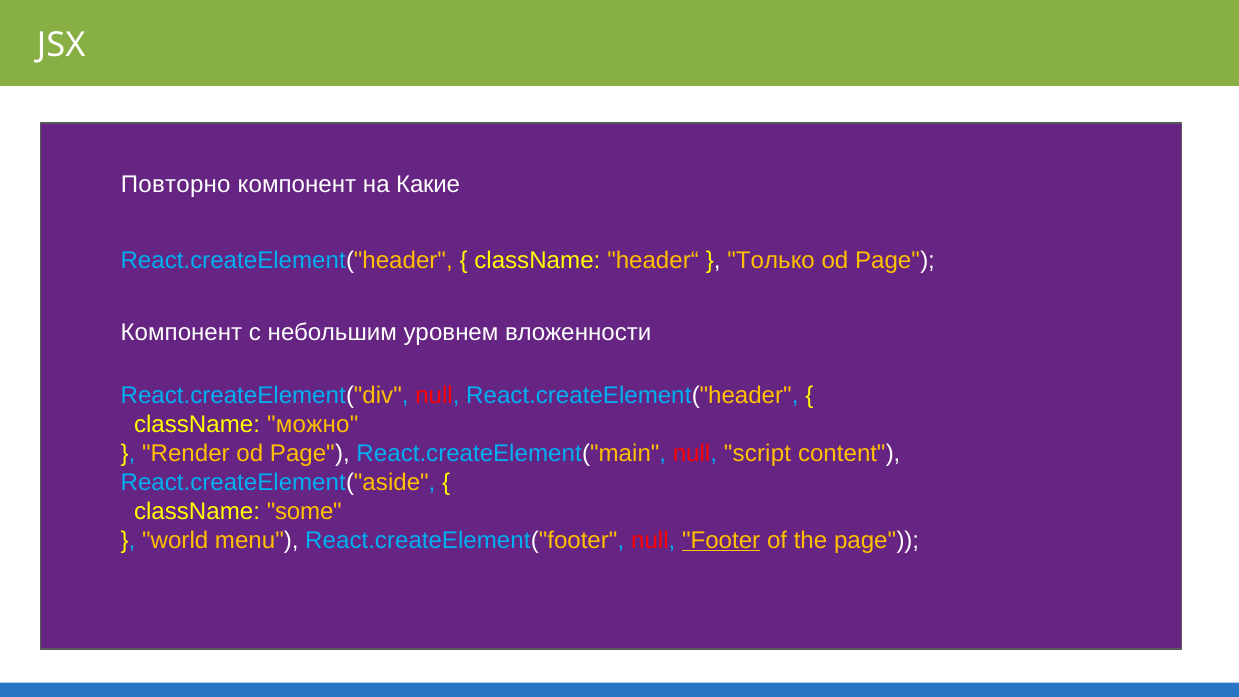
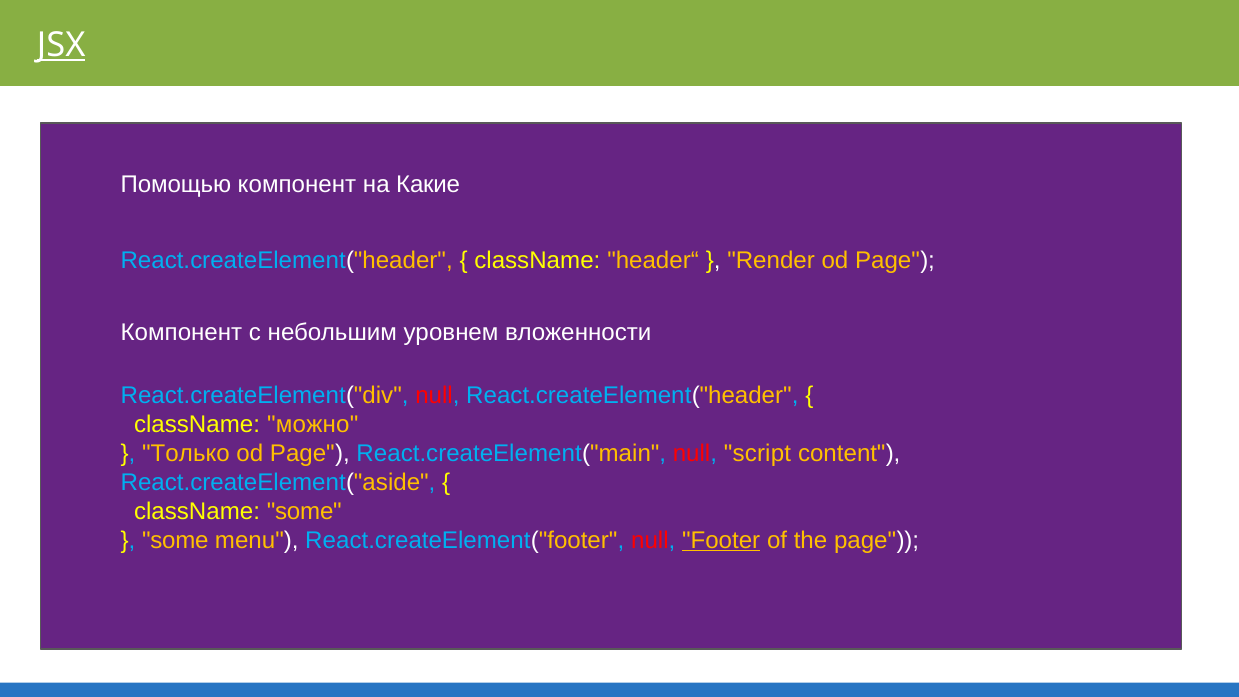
JSX underline: none -> present (61, 45)
Повторно: Повторно -> Помощью (176, 185)
Только: Только -> Render (771, 261)
Render: Render -> Только (186, 454)
world: world -> some (175, 540)
